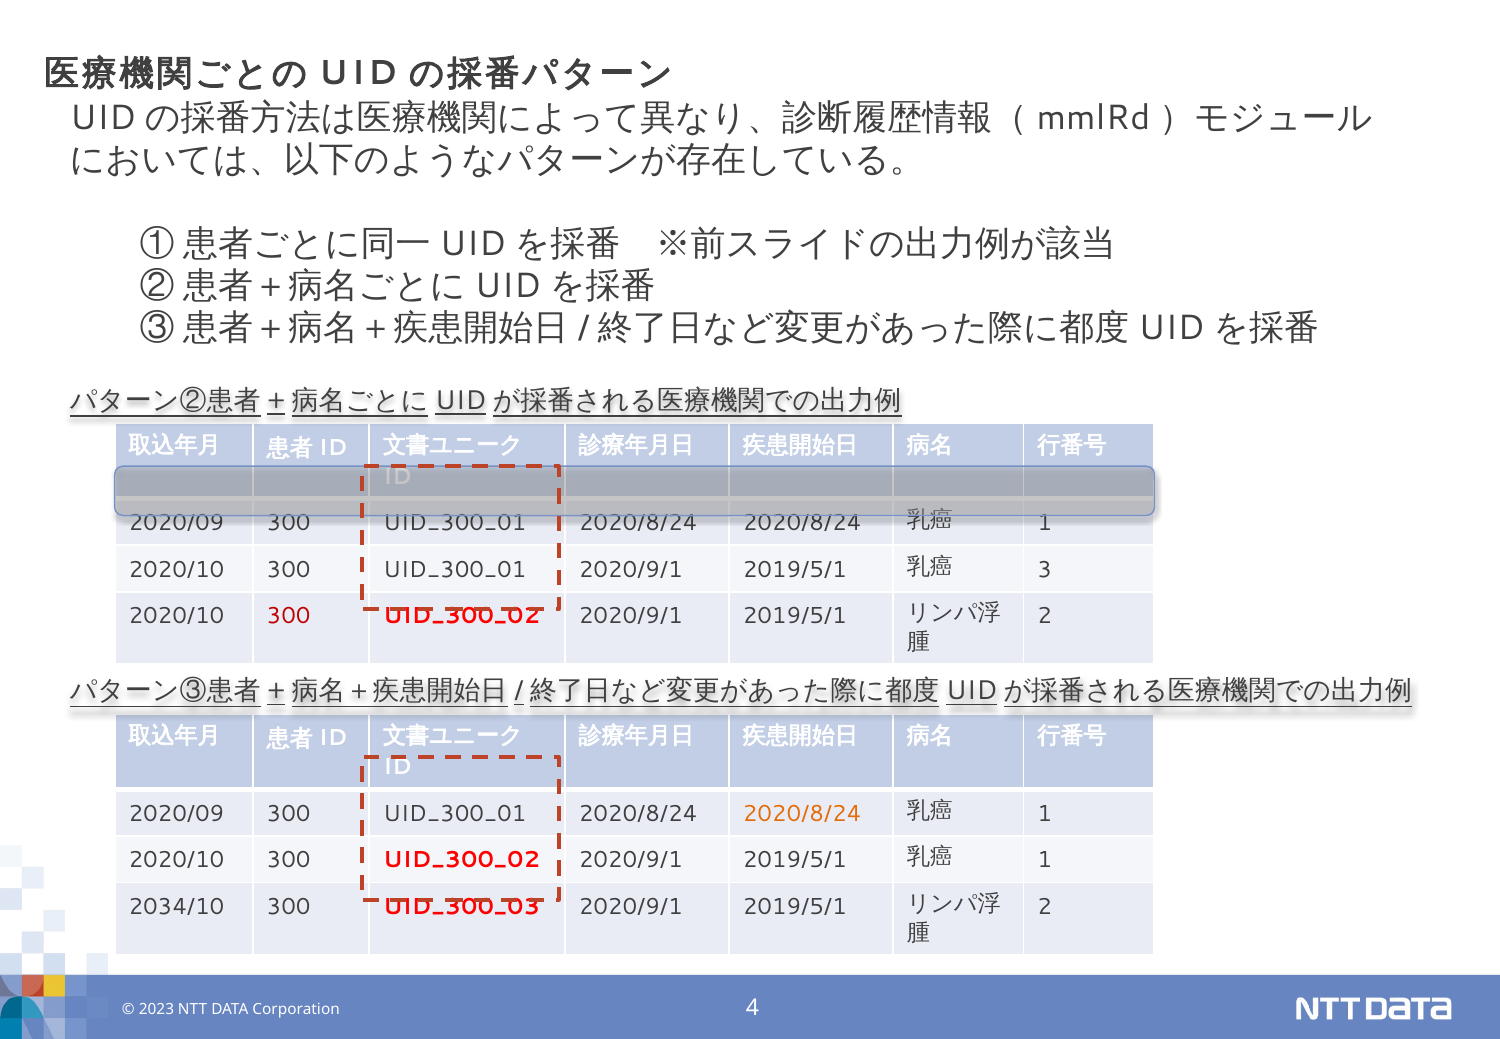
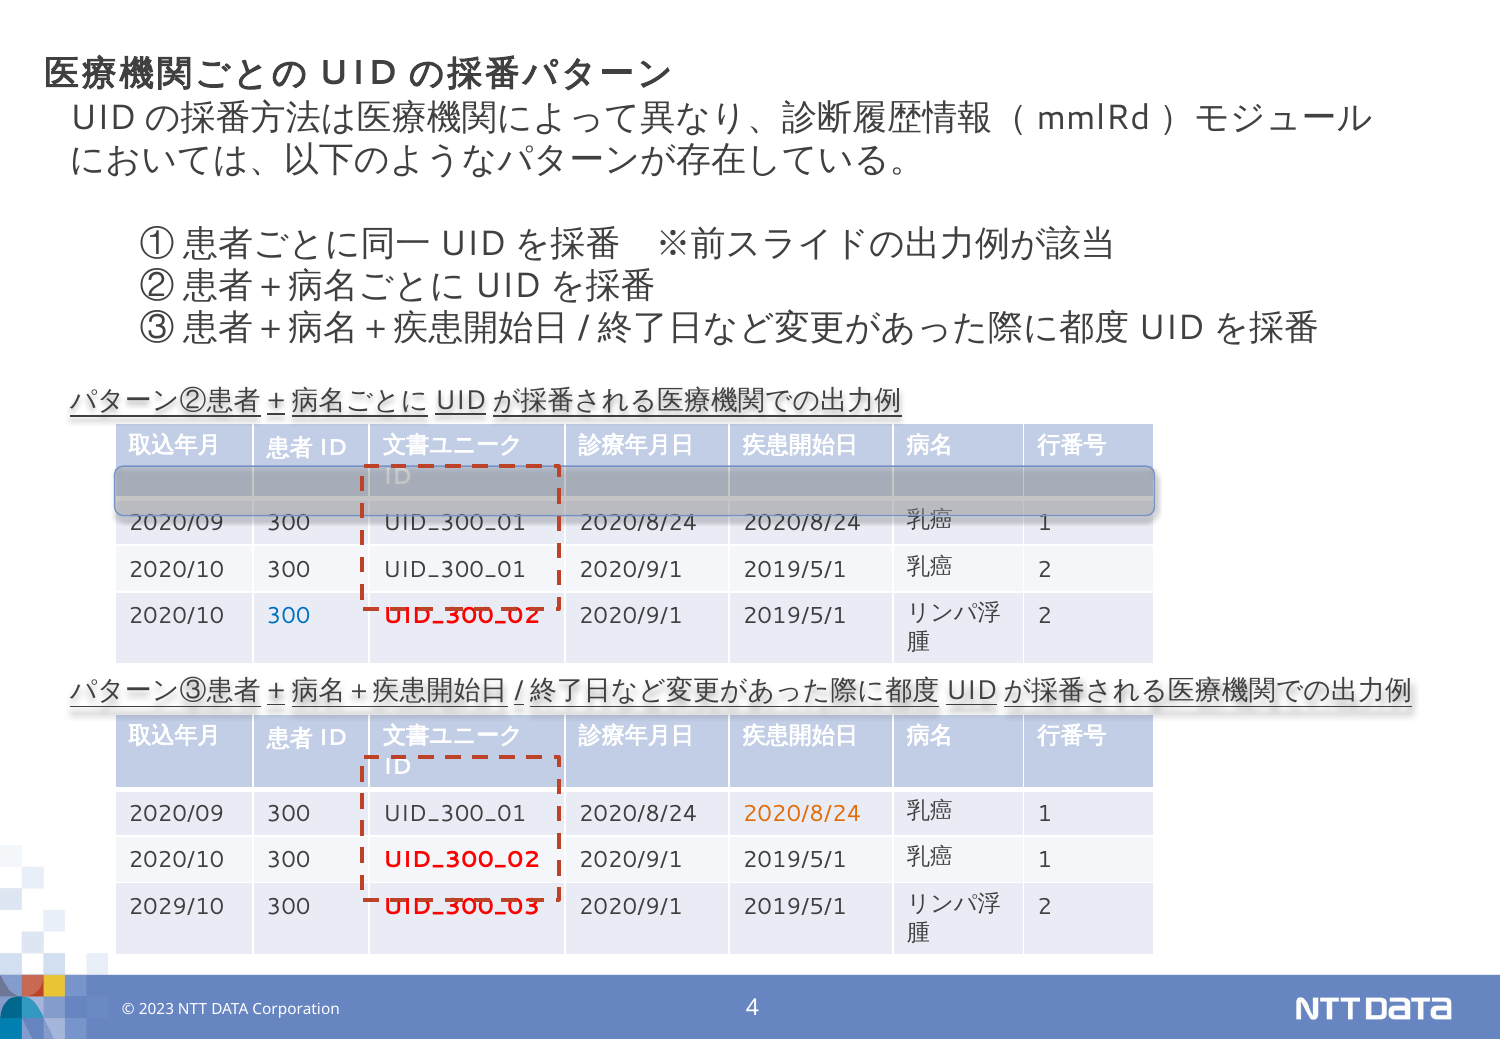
3: 3 -> 2 (1045, 569)
300 colour: red -> blue (289, 616)
2034/10: 2034/10 -> 2029/10 (176, 906)
